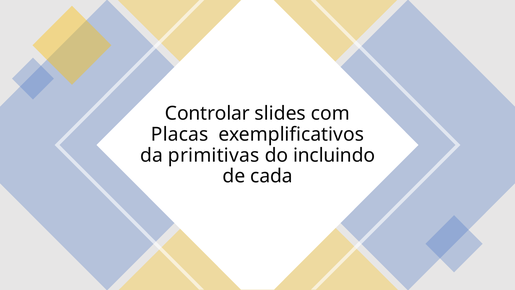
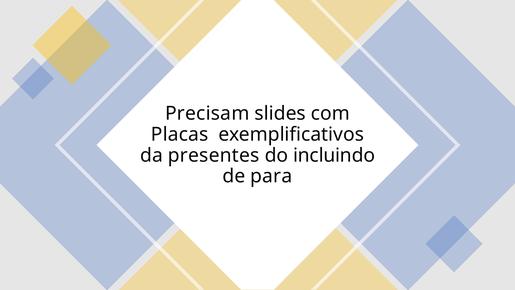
Controlar: Controlar -> Precisam (207, 113)
primitivas: primitivas -> presentes (214, 155)
cada: cada -> para (271, 176)
